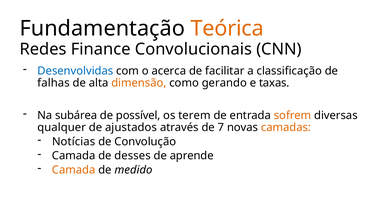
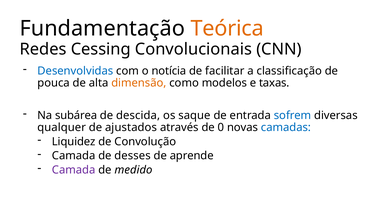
Finance: Finance -> Cessing (101, 49)
acerca: acerca -> notícia (169, 71)
falhas: falhas -> pouca (54, 83)
gerando: gerando -> modelos (224, 83)
possível: possível -> descida (138, 115)
terem: terem -> saque (194, 115)
sofrem colour: orange -> blue (293, 115)
7: 7 -> 0 (221, 128)
camadas colour: orange -> blue (286, 128)
Notícias: Notícias -> Liquidez (74, 142)
Camada colour: orange -> purple (74, 170)
